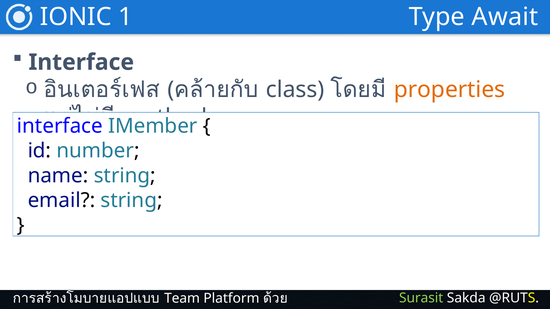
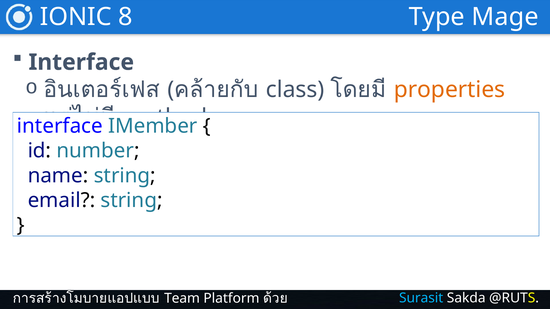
Await: Await -> Mage (505, 17)
1: 1 -> 8 (125, 17)
Surasit colour: light green -> light blue (421, 298)
